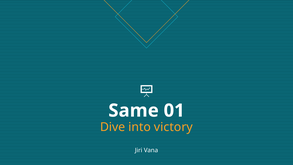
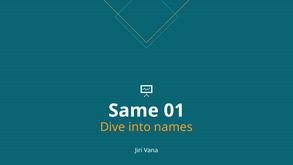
victory: victory -> names (173, 127)
